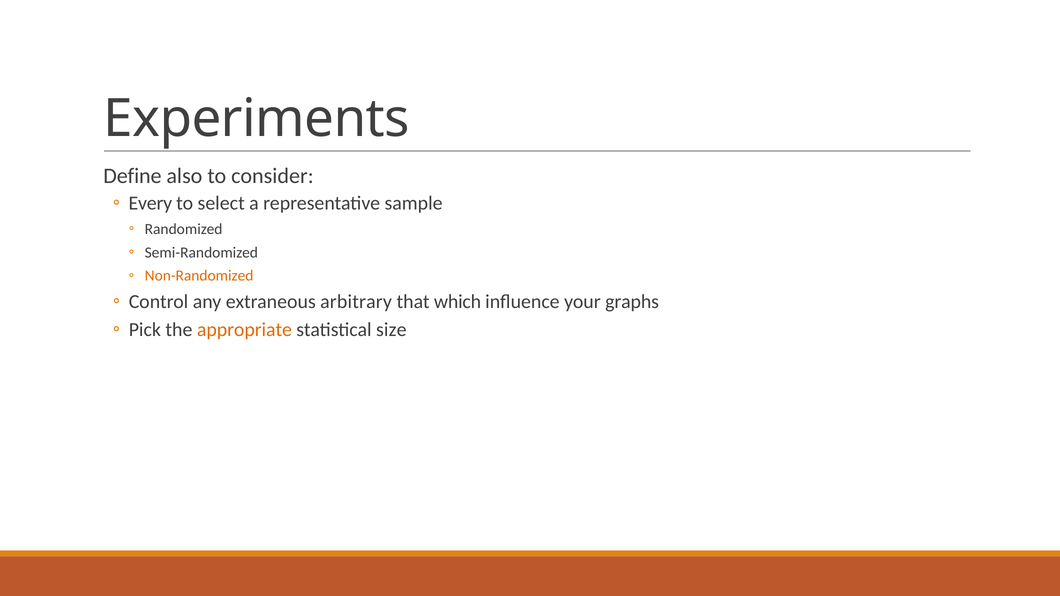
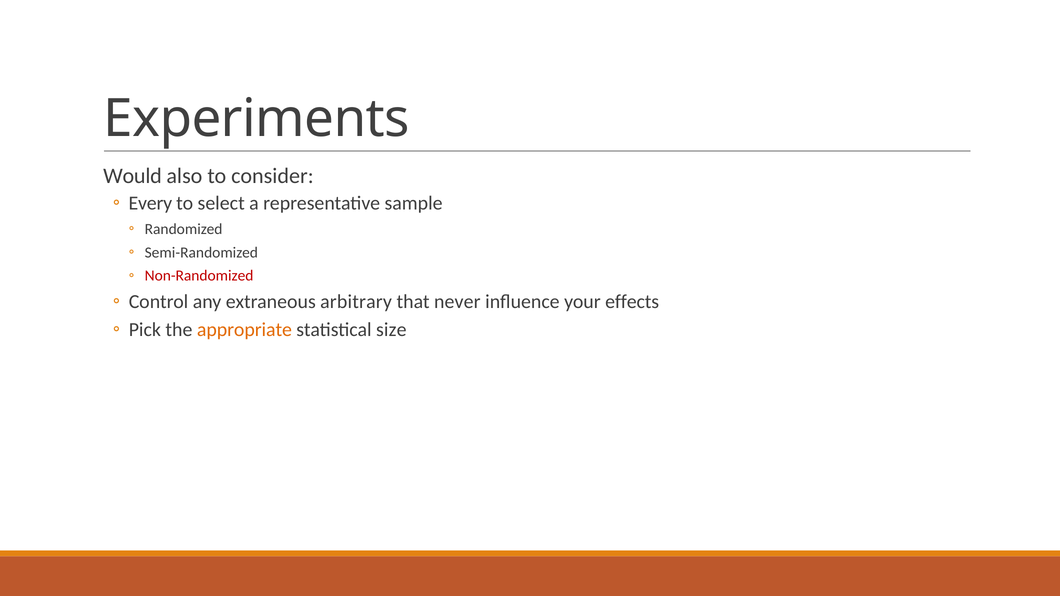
Define: Define -> Would (132, 176)
Non-Randomized colour: orange -> red (199, 276)
which: which -> never (457, 302)
graphs: graphs -> effects (632, 302)
